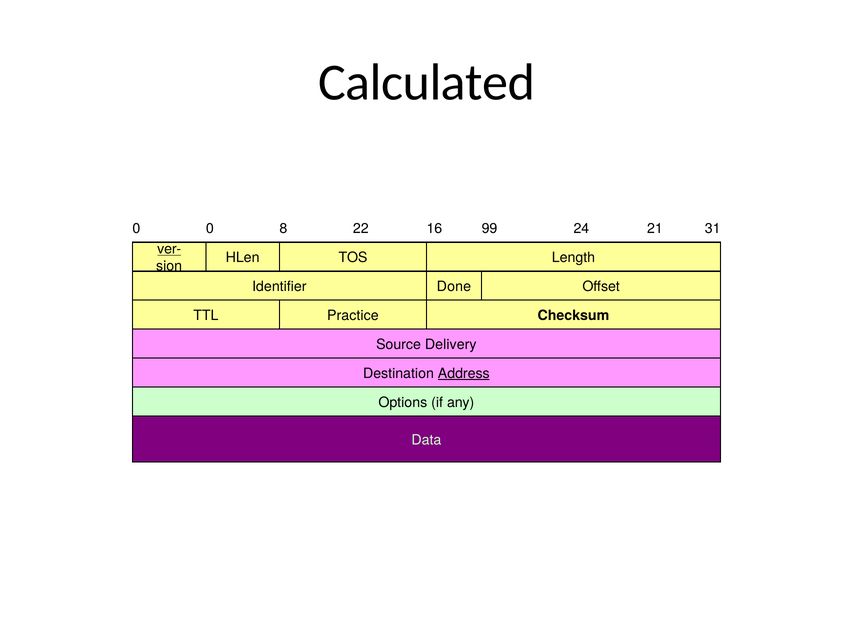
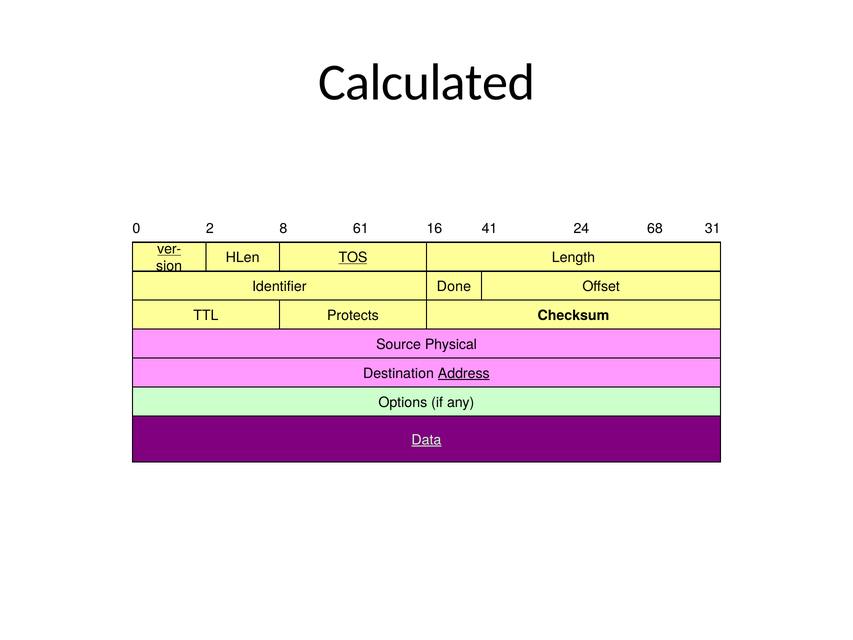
0 0: 0 -> 2 (210, 229)
22: 22 -> 61 (361, 229)
99: 99 -> 41 (490, 229)
21: 21 -> 68 (655, 229)
TOS underline: none -> present (353, 258)
Practice: Practice -> Protects (353, 315)
Delivery: Delivery -> Physical (451, 344)
Data underline: none -> present (426, 440)
